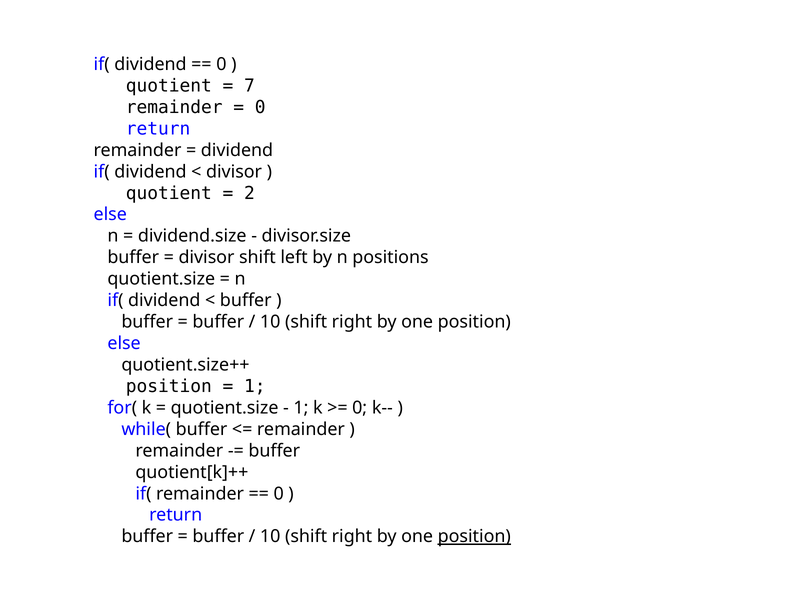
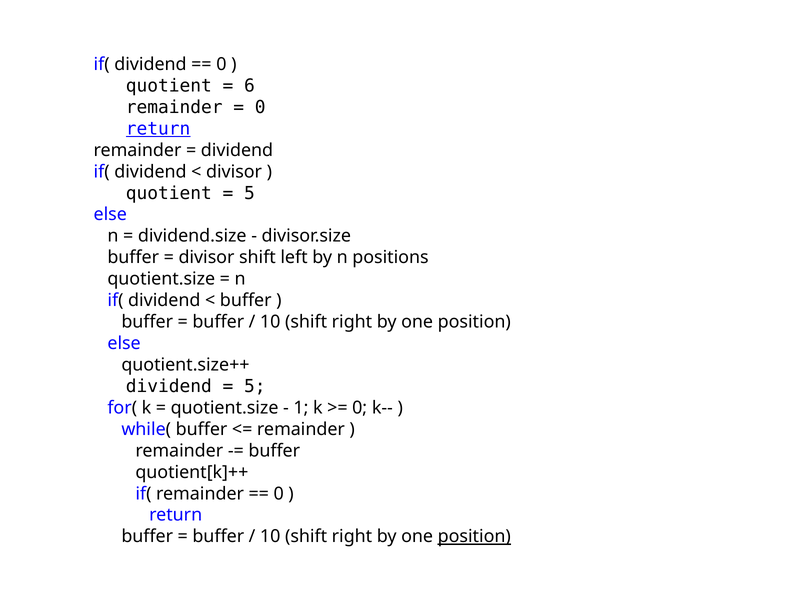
7: 7 -> 6 (249, 86)
return underline: none -> present (158, 129)
2: 2 -> 5 (249, 193)
position: position -> dividend (169, 387)
1: 1 -> 5 (255, 387)
